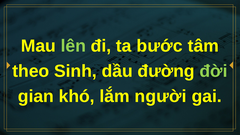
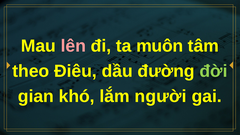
lên colour: light green -> pink (73, 46)
bước: bước -> muôn (160, 46)
Sinh: Sinh -> Điêu (75, 71)
